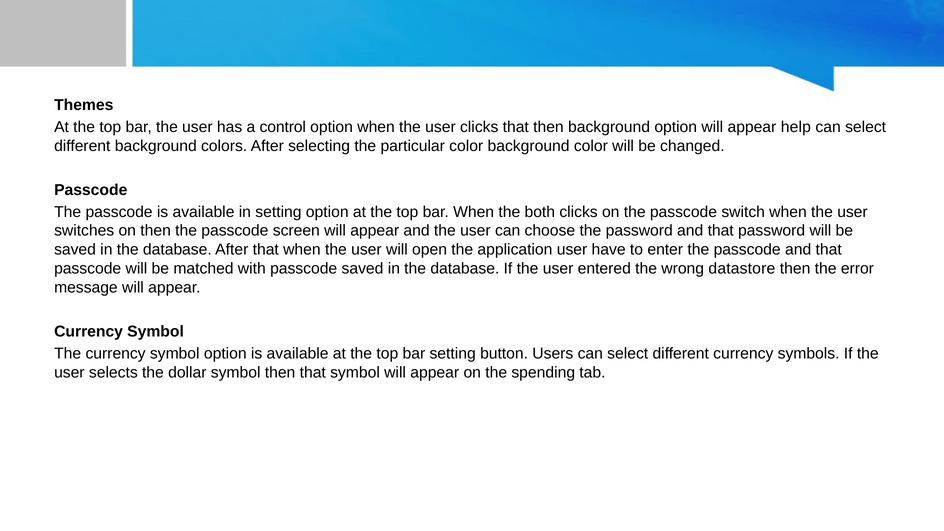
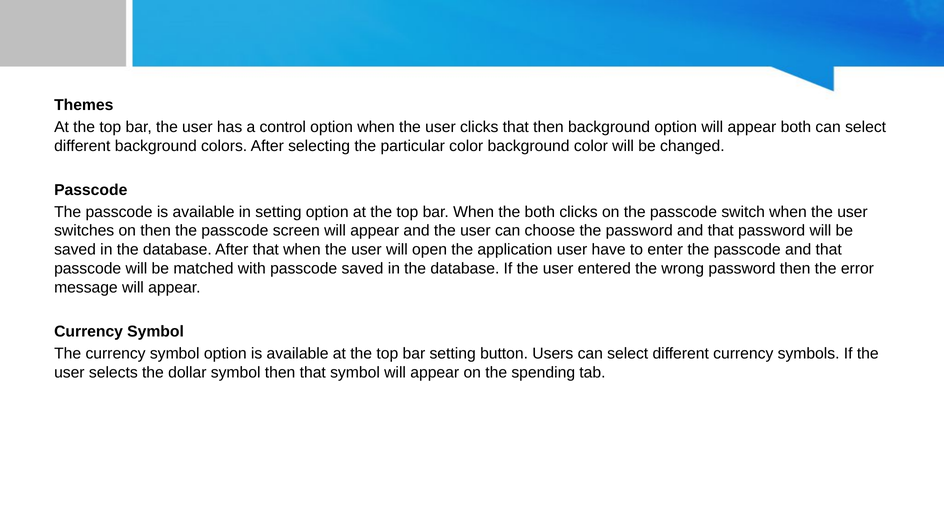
appear help: help -> both (796, 127)
wrong datastore: datastore -> password (742, 269)
